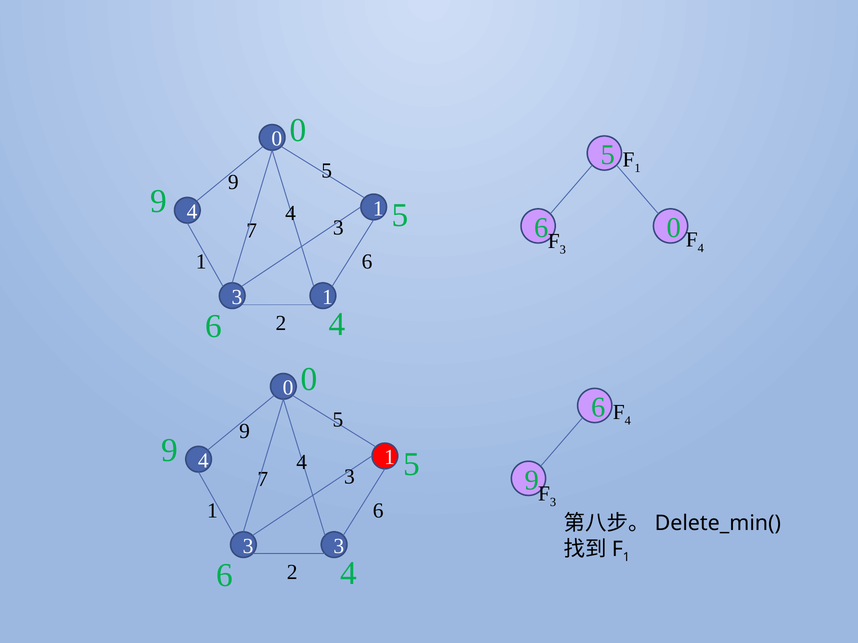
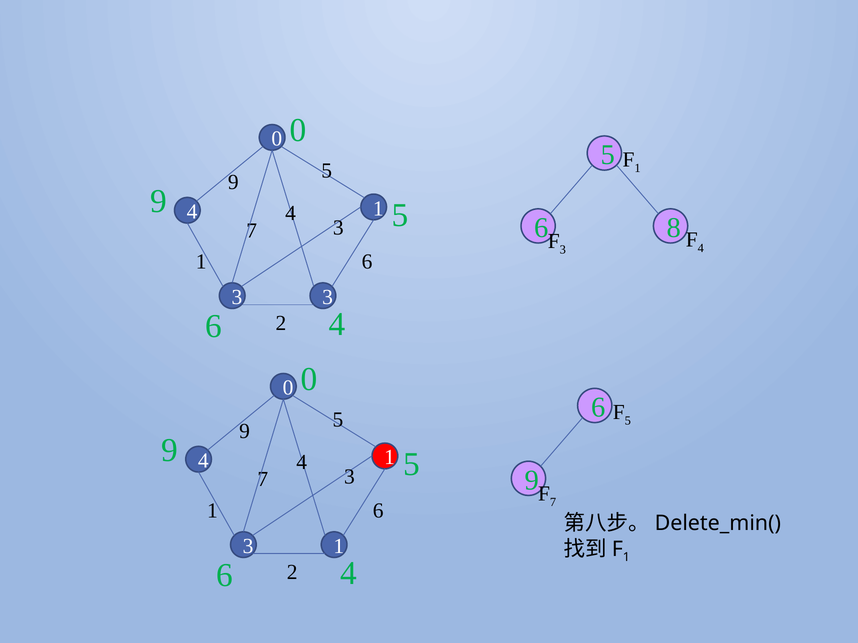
6 0: 0 -> 8 (674, 228)
1: 1 -> 3 (328, 297)
4: 4 -> 5 (628, 421)
3: 3 -> 7 (553, 502)
3: 3 -> 1 (339, 547)
